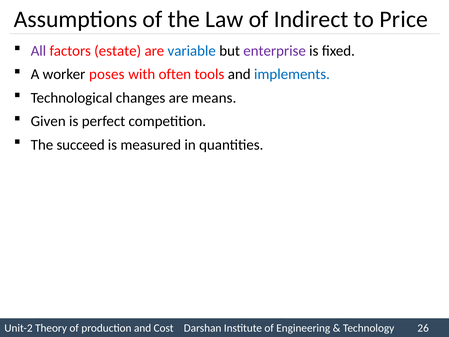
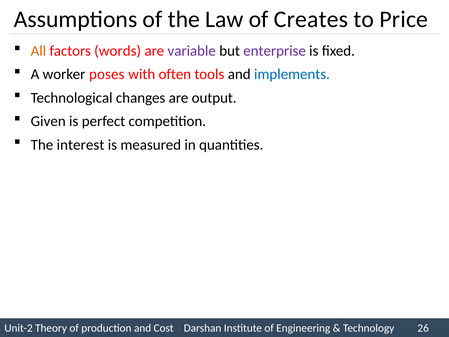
Indirect: Indirect -> Creates (311, 19)
All colour: purple -> orange (38, 51)
estate: estate -> words (118, 51)
variable colour: blue -> purple (192, 51)
means: means -> output (214, 98)
succeed: succeed -> interest (80, 145)
